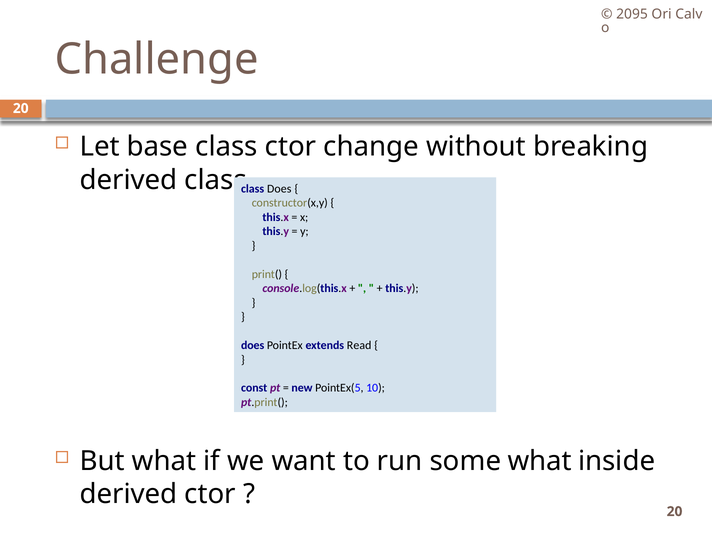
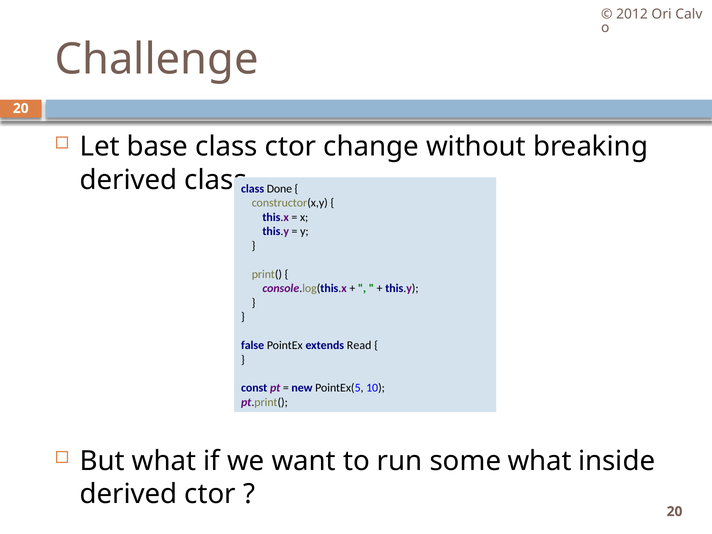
2095: 2095 -> 2012 (632, 14)
class Does: Does -> Done (279, 189)
does: does -> false (253, 345)
